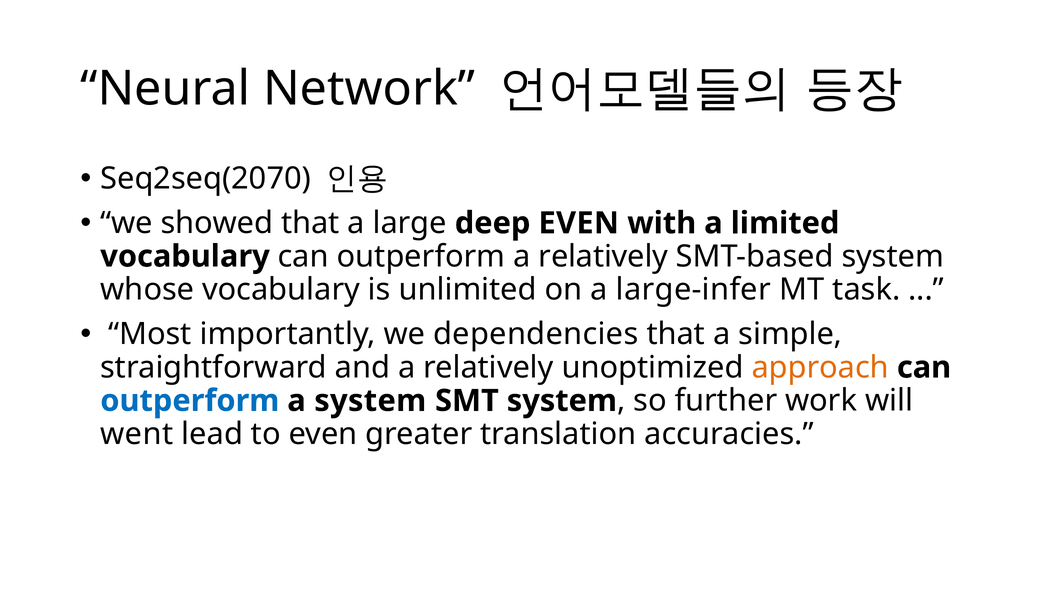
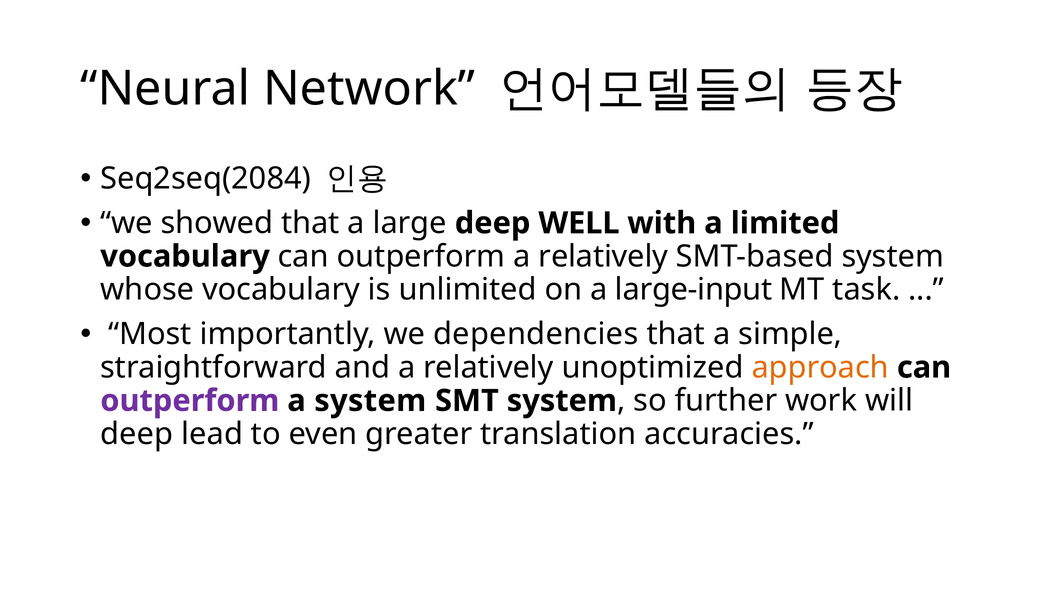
Seq2seq(2070: Seq2seq(2070 -> Seq2seq(2084 (206, 179)
deep EVEN: EVEN -> WELL (579, 223)
large-infer: large-infer -> large-input (694, 290)
outperform colour: blue -> purple (190, 400)
went: went -> deep (137, 434)
